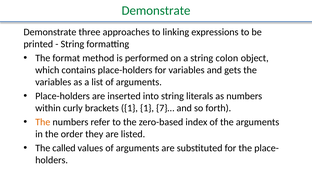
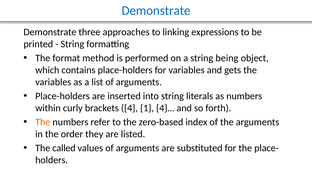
Demonstrate colour: green -> blue (156, 11)
colon: colon -> being (227, 58)
brackets 1: 1 -> 4 (129, 108)
7}…: 7}… -> 4}… (165, 108)
